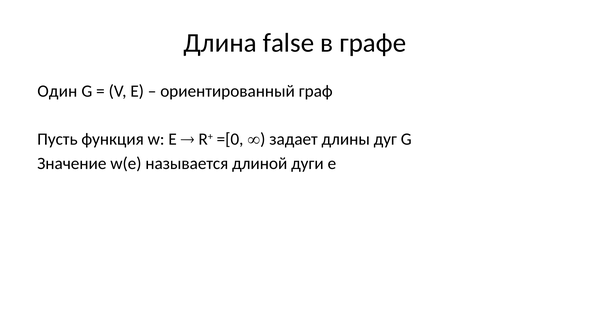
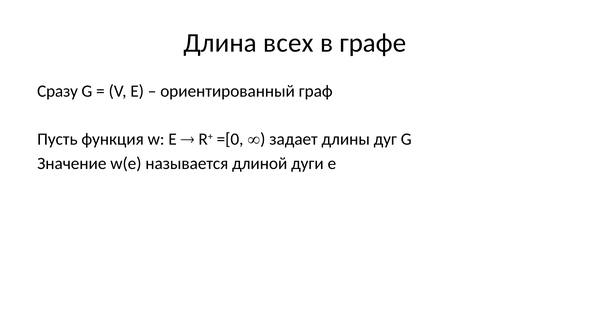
false: false -> всех (288, 43)
Один: Один -> Сразу (58, 91)
